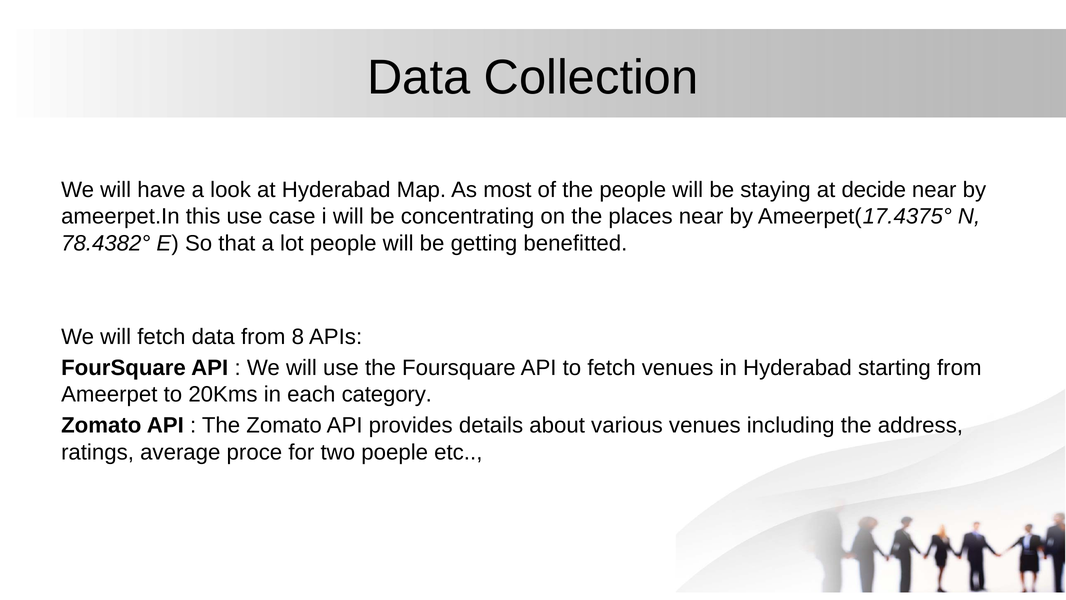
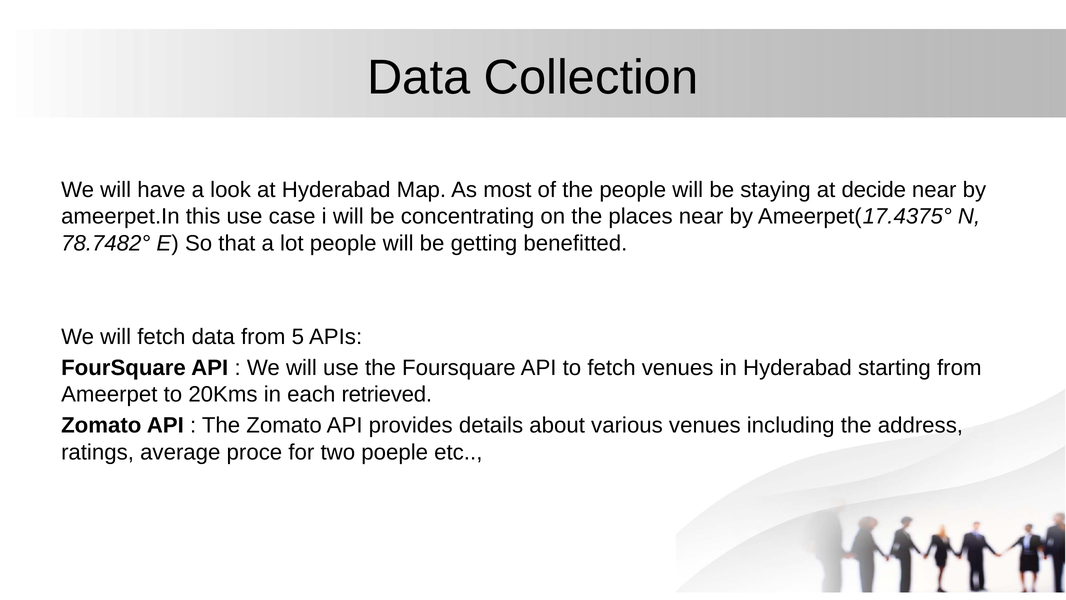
78.4382°: 78.4382° -> 78.7482° (106, 243)
8: 8 -> 5 (298, 336)
category: category -> retrieved (387, 394)
